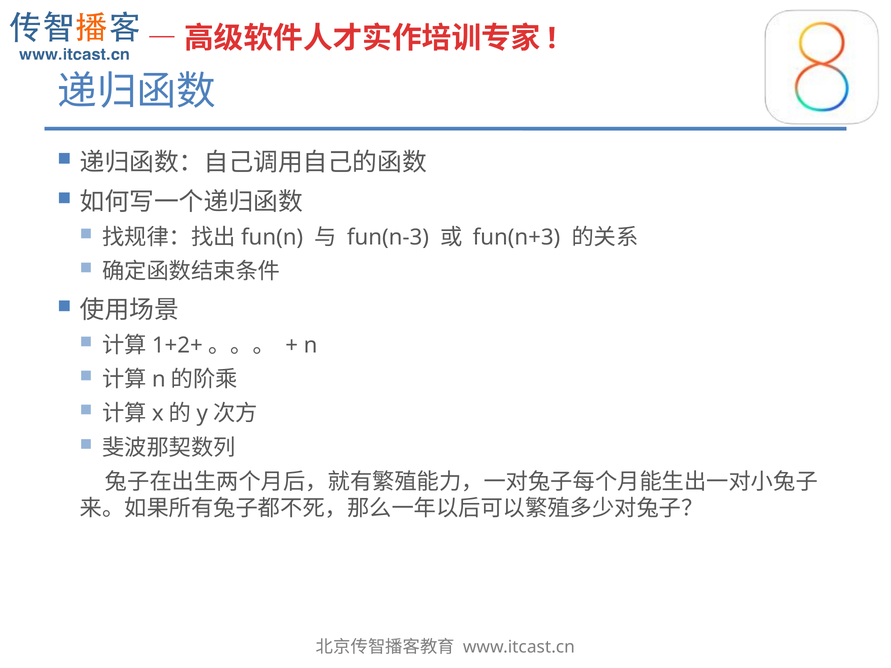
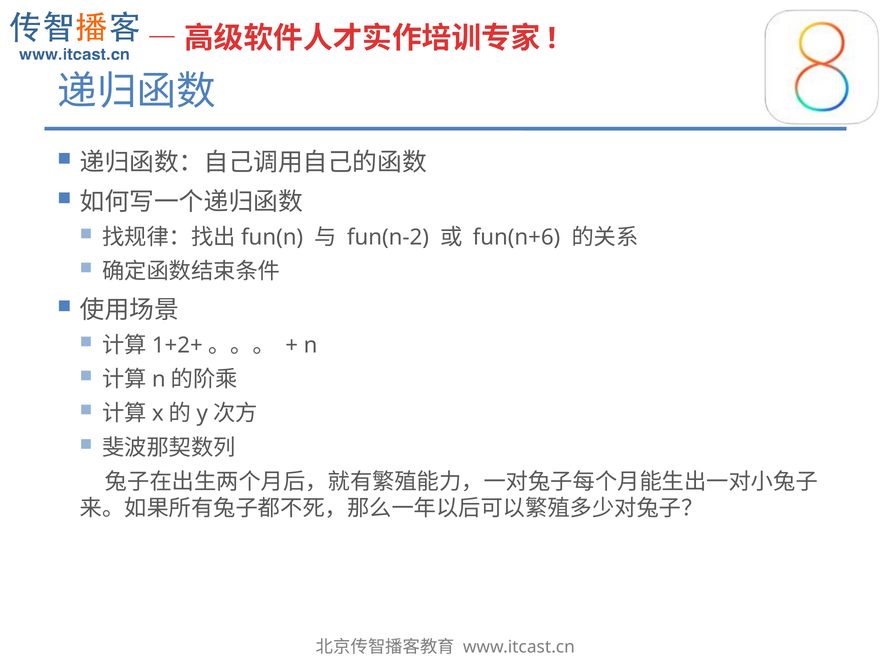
fun(n-3: fun(n-3 -> fun(n-2 (388, 237)
fun(n+3: fun(n+3 -> fun(n+6 (516, 237)
